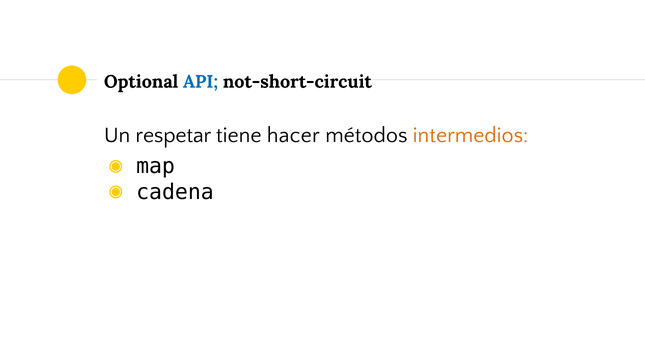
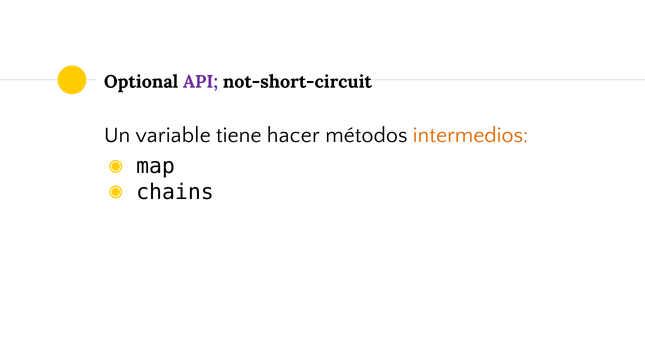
API colour: blue -> purple (201, 82)
respetar: respetar -> variable (173, 135)
cadena: cadena -> chains (175, 192)
